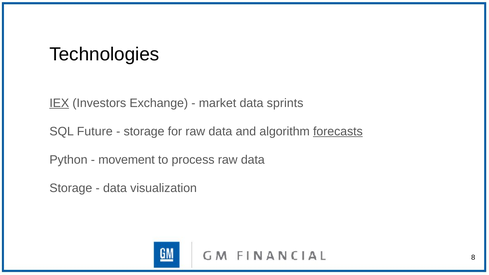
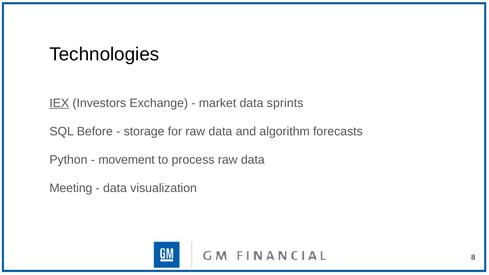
Future: Future -> Before (95, 131)
forecasts underline: present -> none (338, 131)
Storage: Storage -> Meeting (71, 188)
